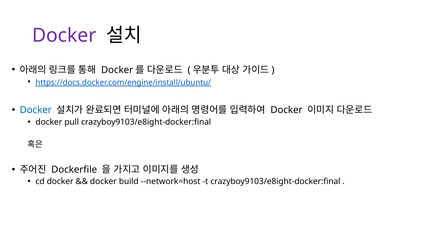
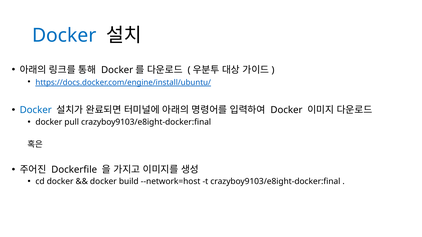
Docker colour: purple -> blue (64, 35)
